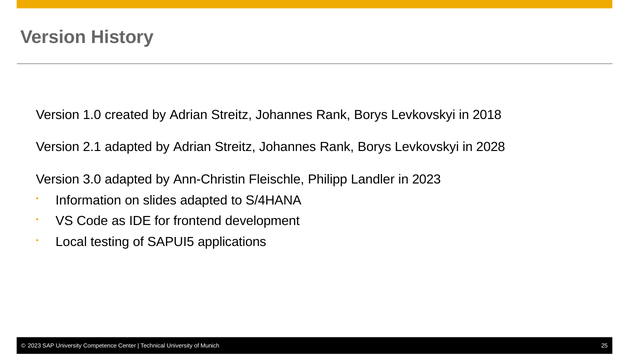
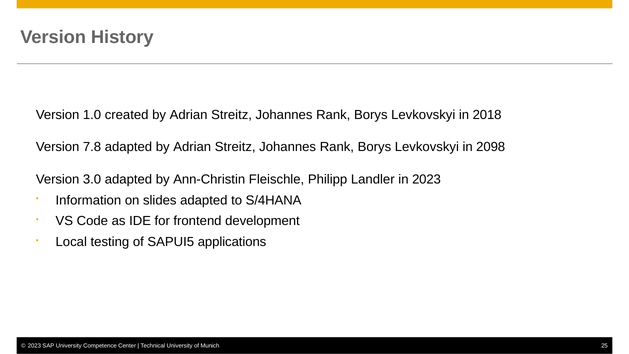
2.1: 2.1 -> 7.8 (92, 147)
2028: 2028 -> 2098 (491, 147)
